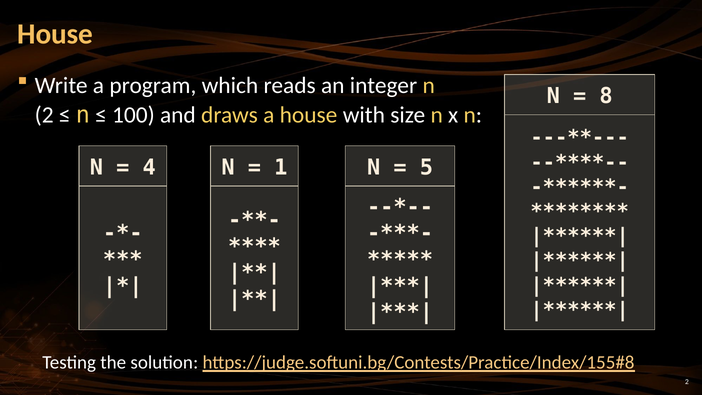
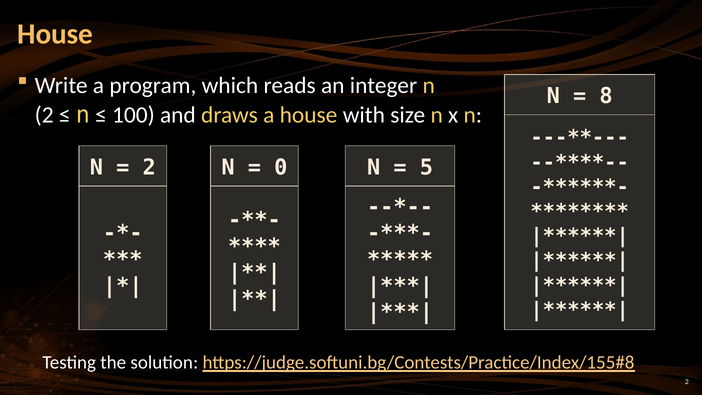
4: 4 -> 2 (149, 167)
1: 1 -> 0 (281, 167)
